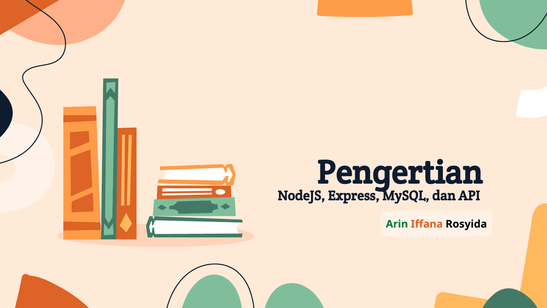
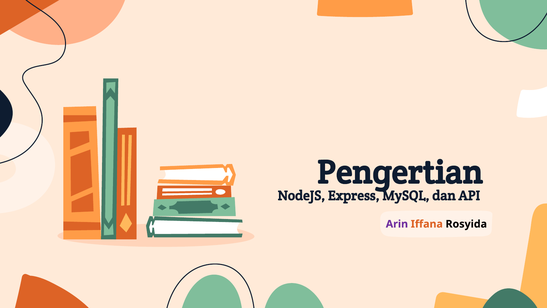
Arin colour: green -> purple (397, 224)
